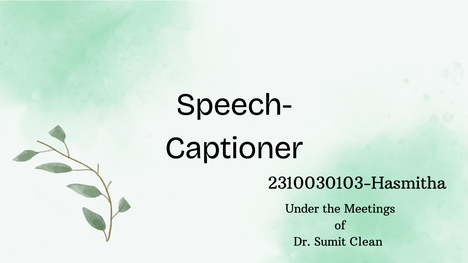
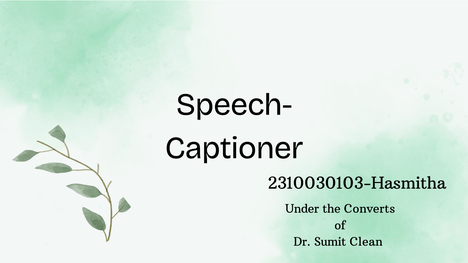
Meetings: Meetings -> Converts (370, 209)
